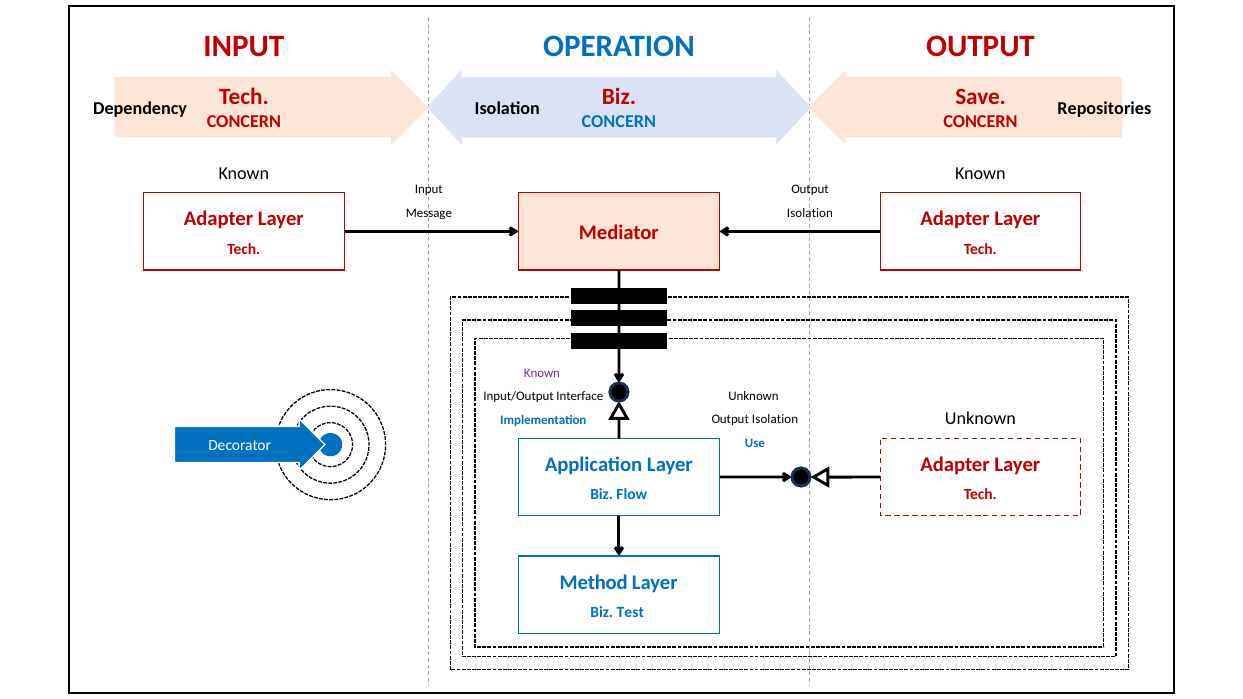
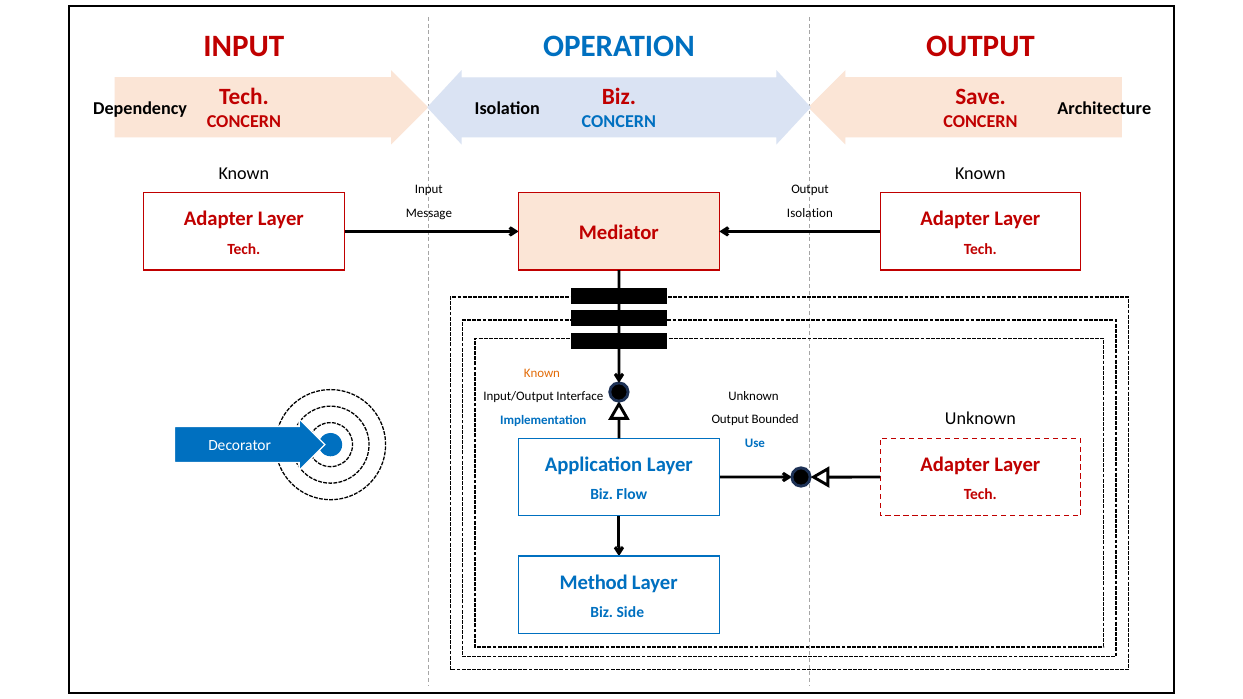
Repositories: Repositories -> Architecture (1104, 108)
Known colour: purple -> orange (542, 373)
Isolation: Isolation -> Bounded (775, 420)
Test: Test -> Side (630, 613)
